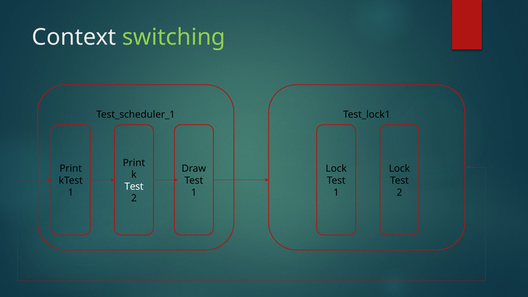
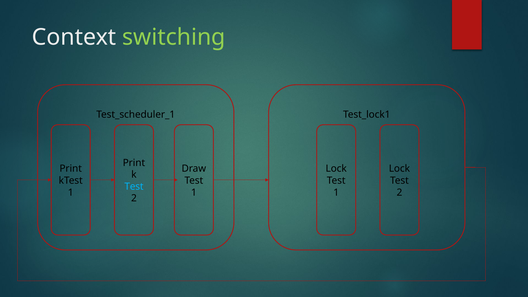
Test colour: white -> light blue (134, 186)
